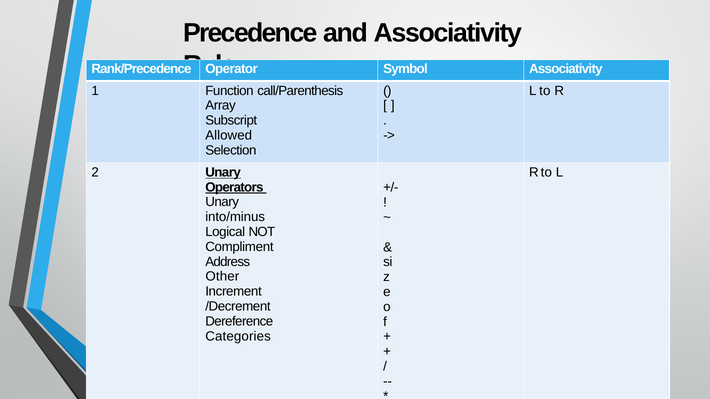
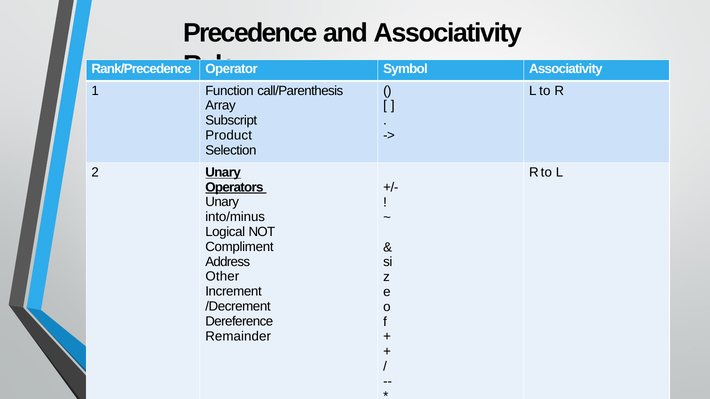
Allowed: Allowed -> Product (229, 135)
Categories: Categories -> Remainder (238, 336)
